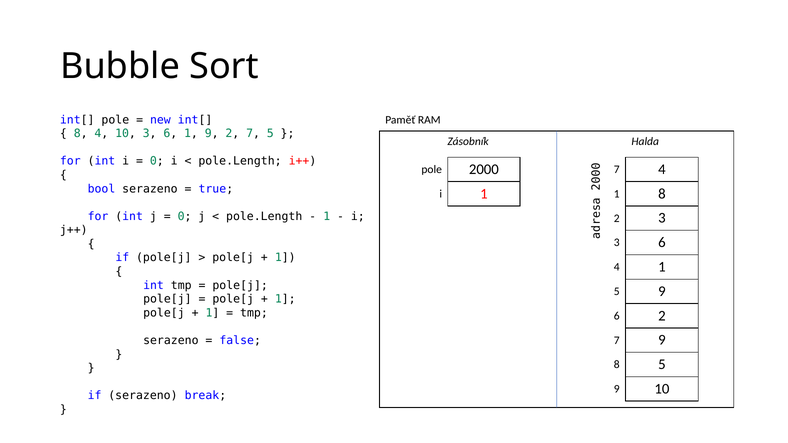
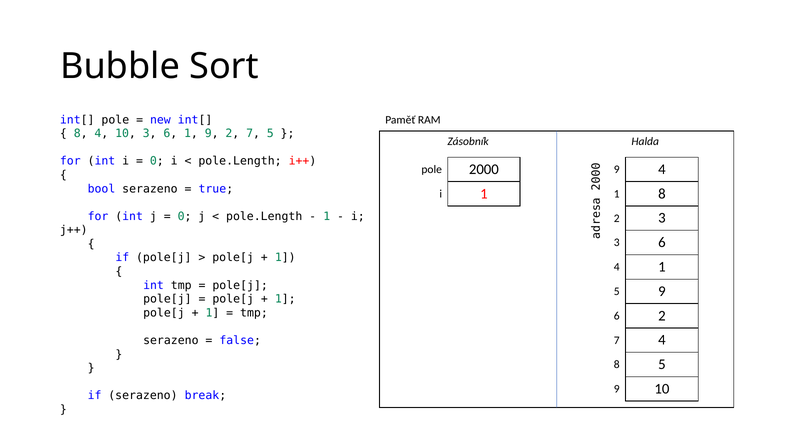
0 7: 7 -> 9 (617, 170)
7 9: 9 -> 4 (662, 340)
